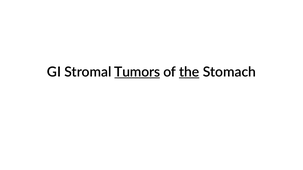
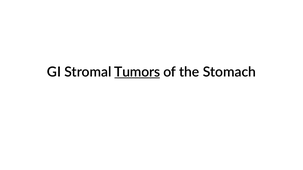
the underline: present -> none (189, 72)
